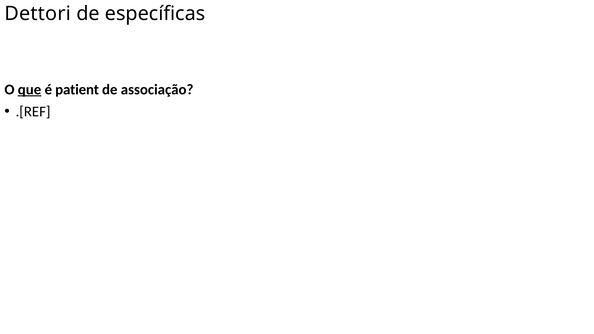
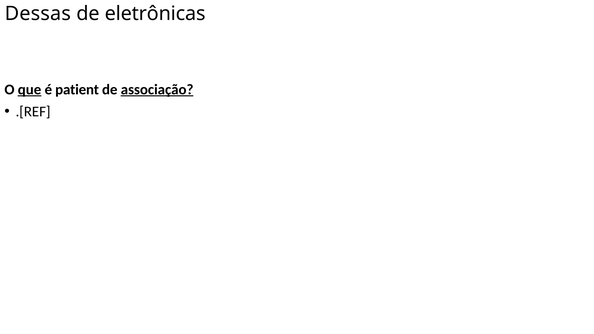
Dettori: Dettori -> Dessas (38, 14)
específicas: específicas -> eletrônicas (155, 14)
associação underline: none -> present (157, 89)
